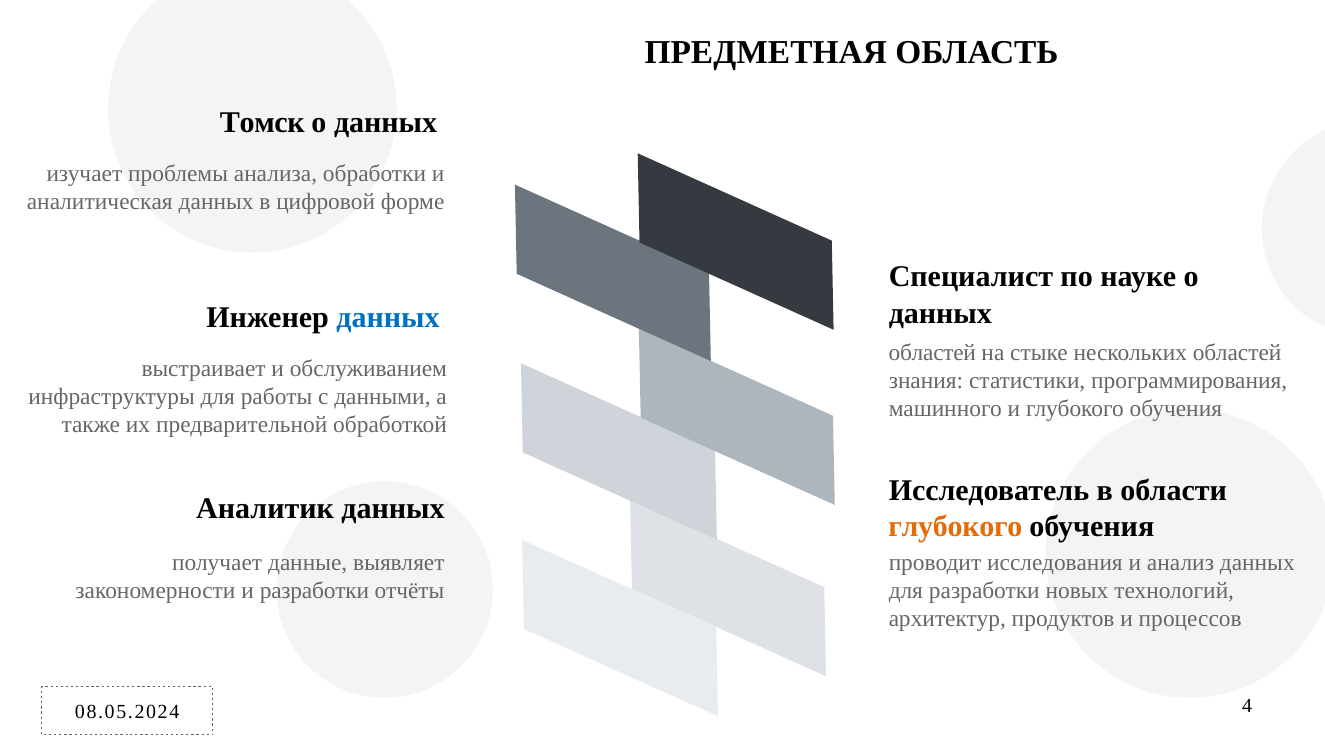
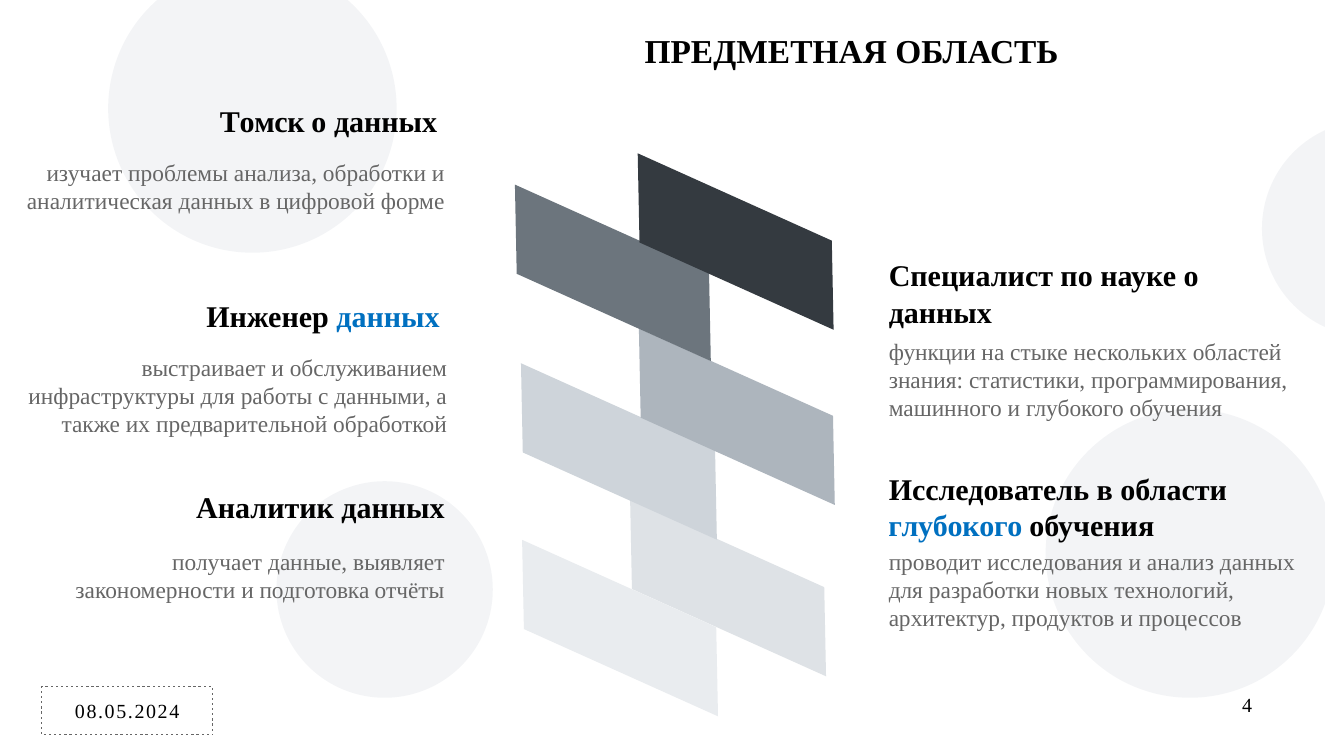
областей: областей -> функции (932, 353)
глубокого colour: orange -> blue (955, 526)
и разработки: разработки -> подготовка (314, 590)
